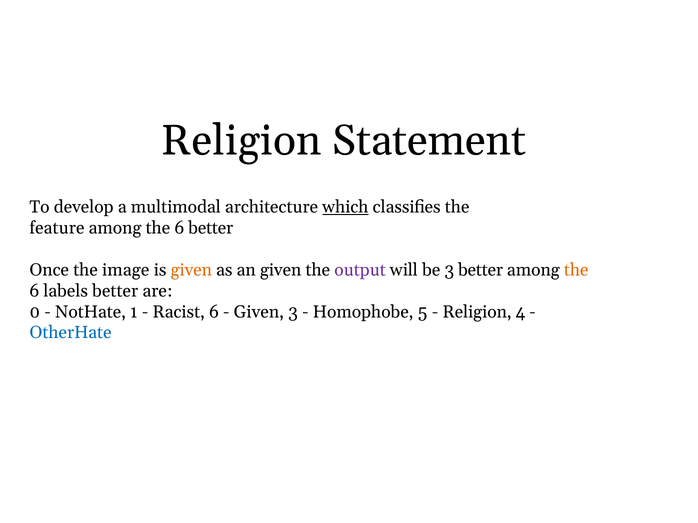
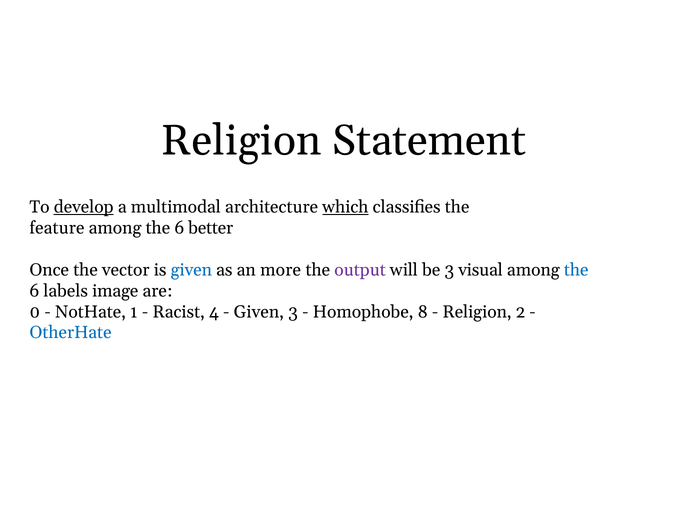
develop underline: none -> present (84, 207)
image: image -> vector (126, 270)
given colour: orange -> blue (191, 270)
an given: given -> more (281, 270)
3 better: better -> visual (481, 270)
the colour: orange -> blue (576, 270)
labels better: better -> image (115, 291)
Racist 6: 6 -> 4 (214, 312)
5: 5 -> 8 (423, 312)
4: 4 -> 2 (521, 312)
